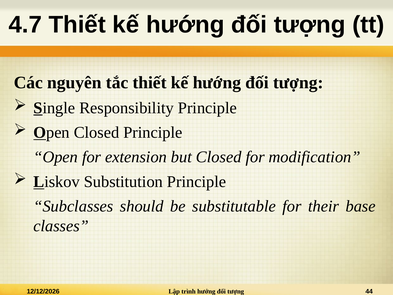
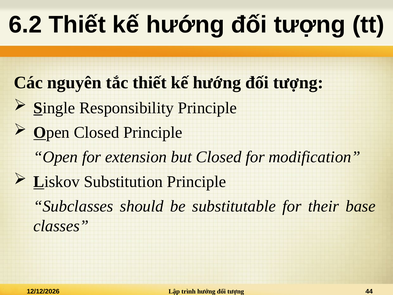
4.7: 4.7 -> 6.2 (25, 25)
